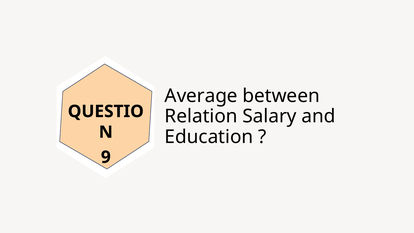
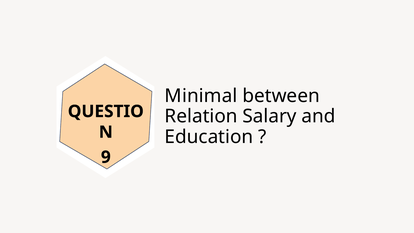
Average: Average -> Minimal (201, 96)
